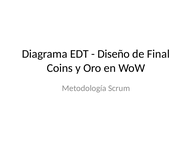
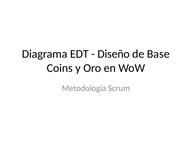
Final: Final -> Base (158, 54)
